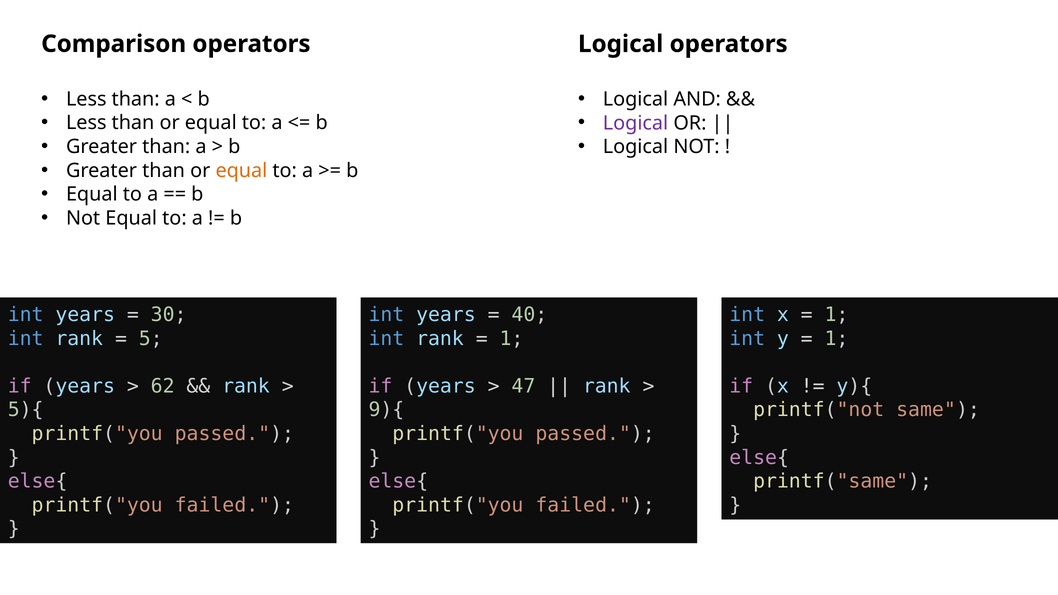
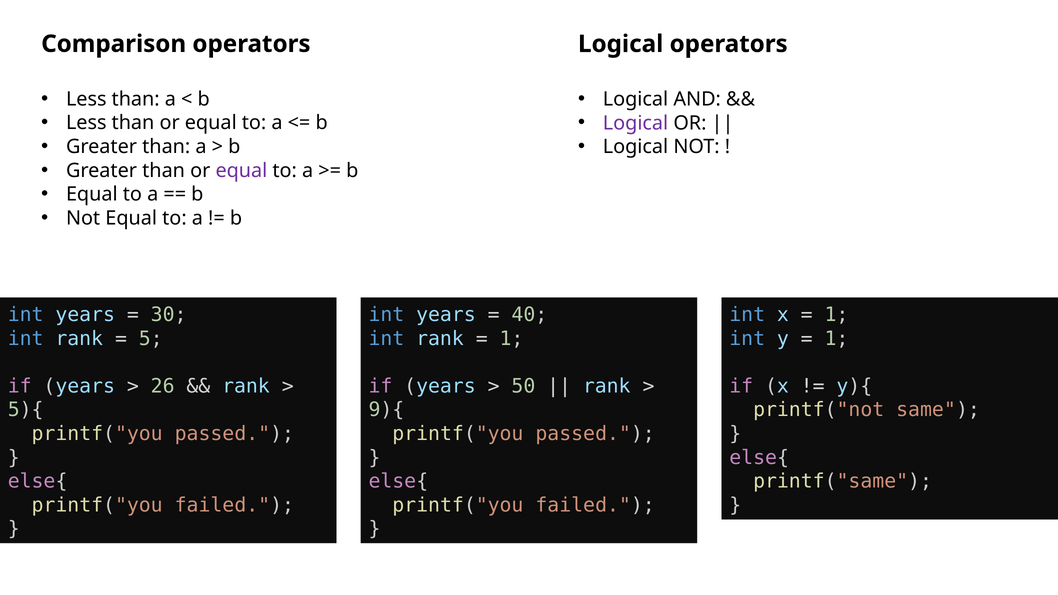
equal colour: orange -> purple (241, 171)
62: 62 -> 26 (163, 386)
47: 47 -> 50 (523, 386)
